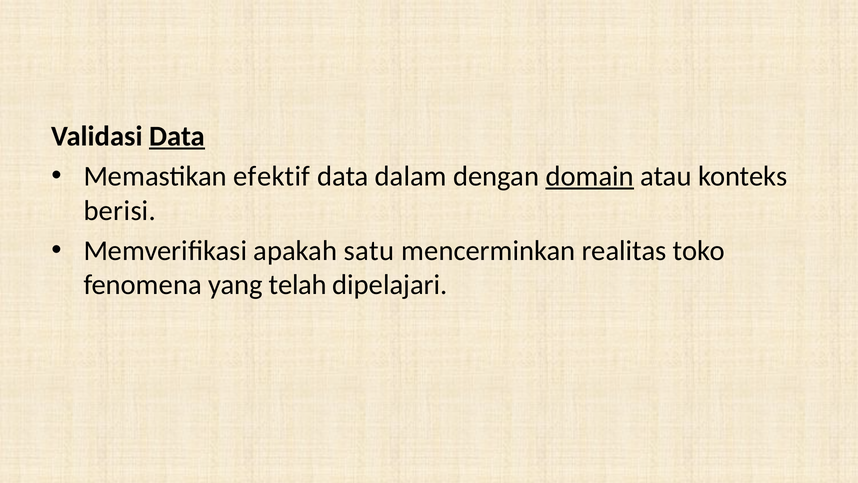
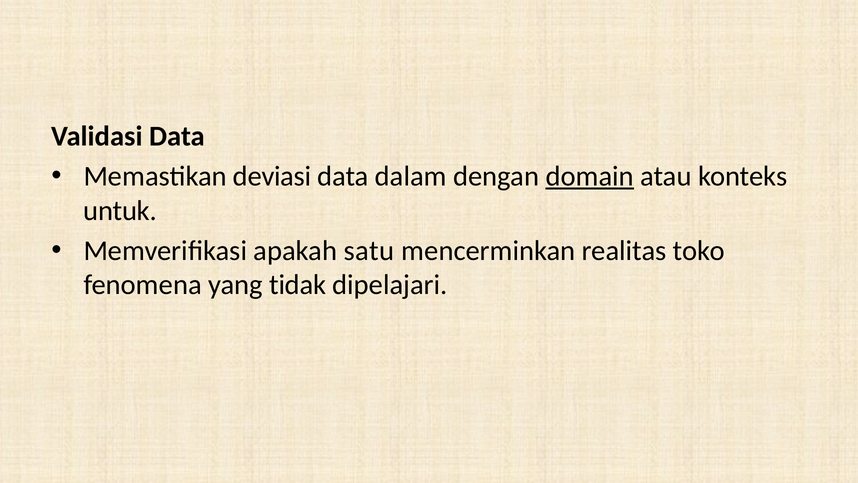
Data underline: present -> none (177, 136)
efektif: efektif -> deviasi (272, 176)
berisi: berisi -> untuk (120, 210)
telah: telah -> tidak (298, 285)
